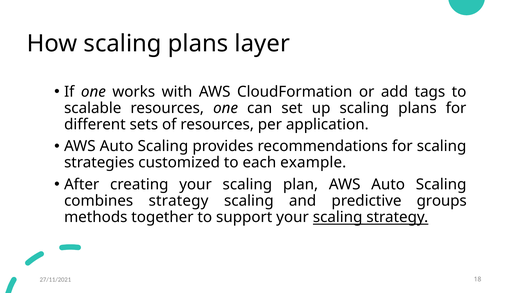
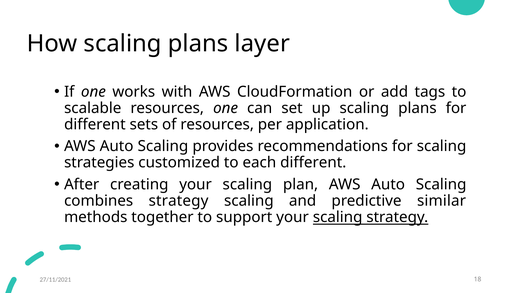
each example: example -> different (313, 163)
groups: groups -> similar (442, 201)
